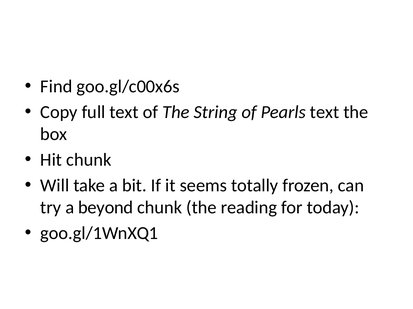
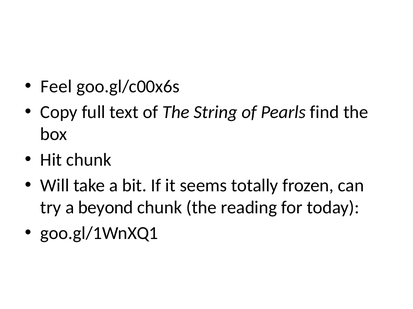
Find: Find -> Feel (56, 87)
Pearls text: text -> find (325, 112)
